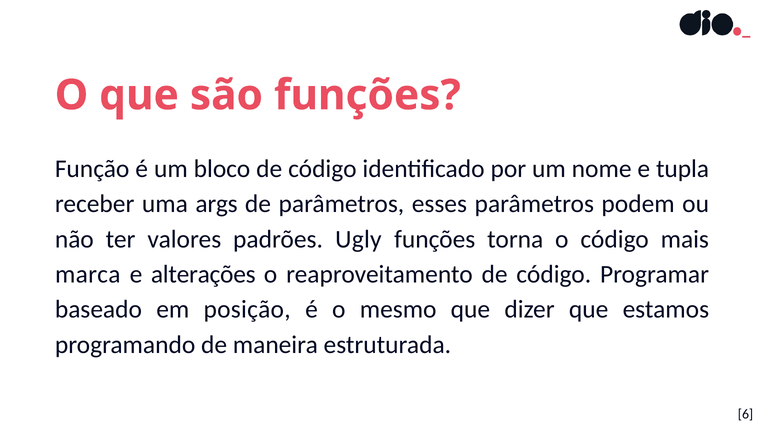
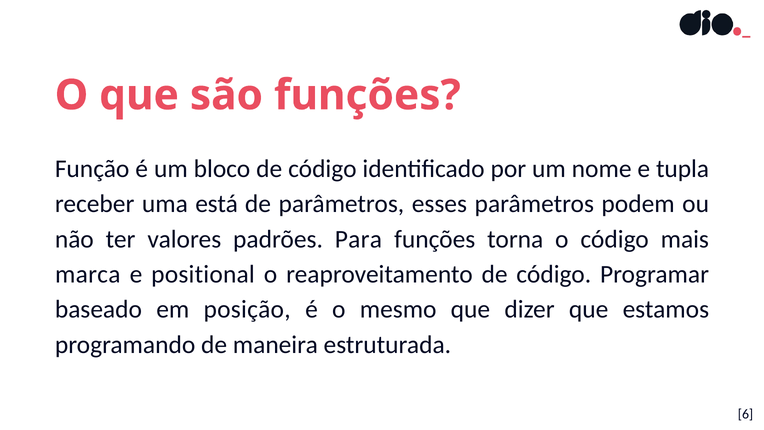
args: args -> está (217, 204)
Ugly: Ugly -> Para (358, 239)
alterações: alterações -> positional (203, 274)
